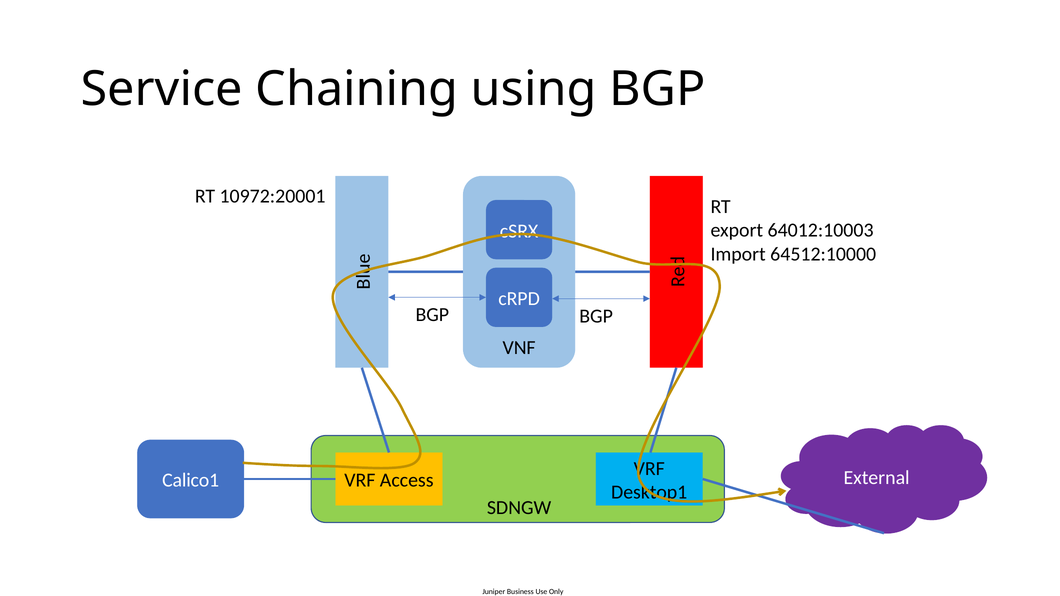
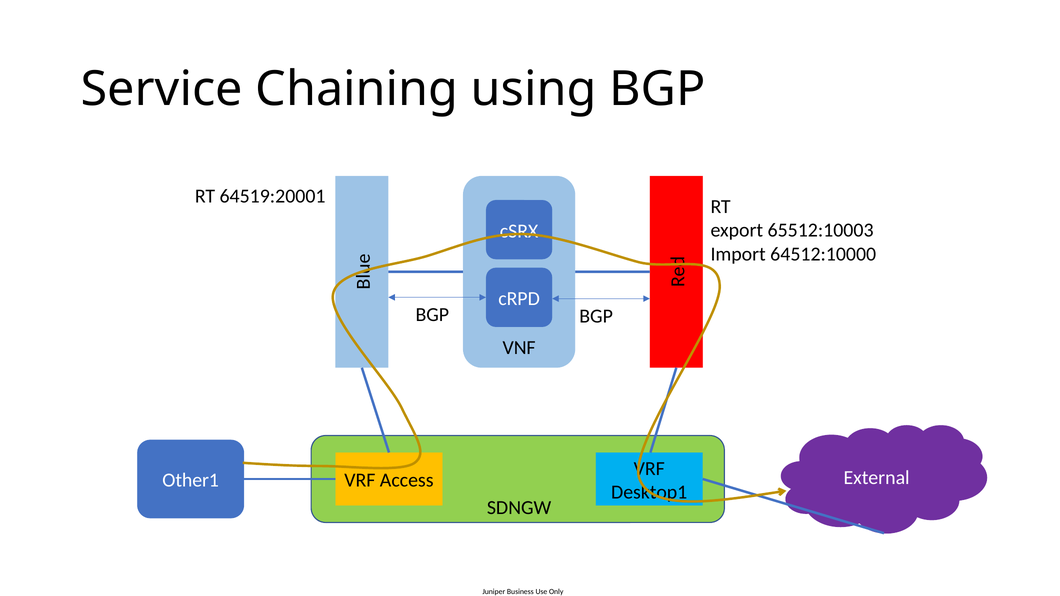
10972:20001: 10972:20001 -> 64519:20001 (273, 196)
64012:10003: 64012:10003 -> 65512:10003 (821, 231)
Calico1: Calico1 -> Other1 (191, 481)
